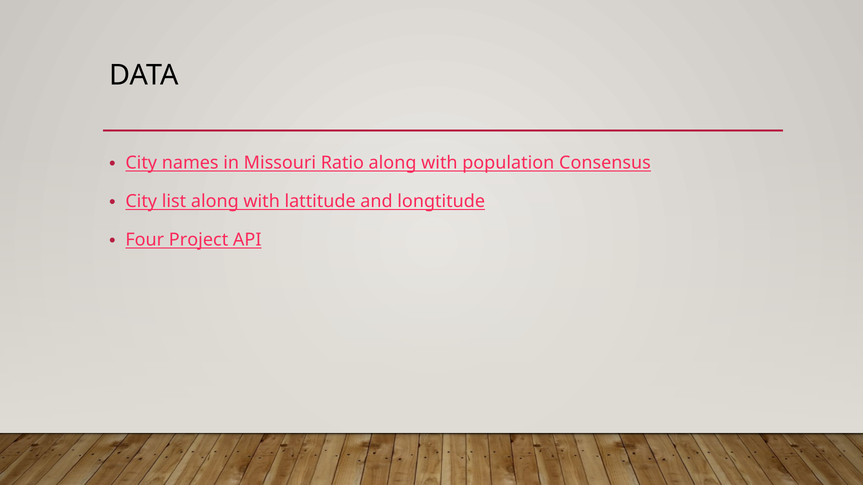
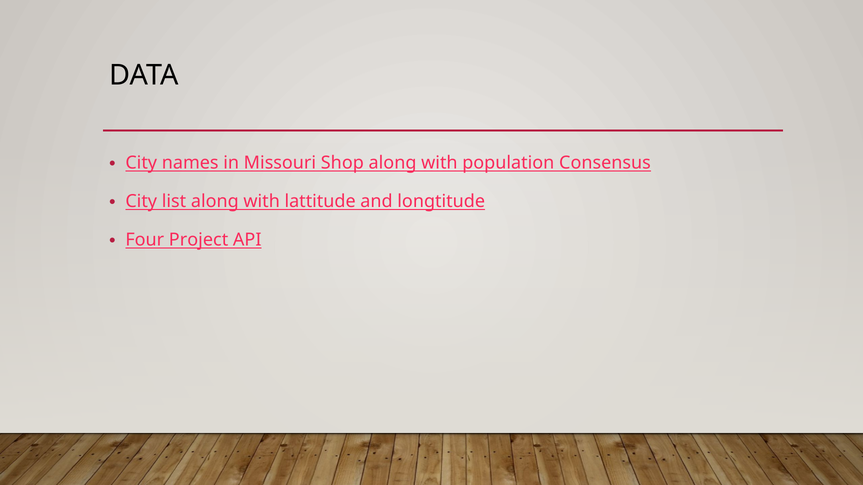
Ratio: Ratio -> Shop (342, 163)
